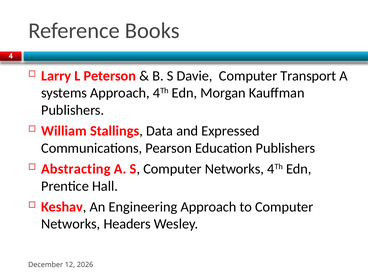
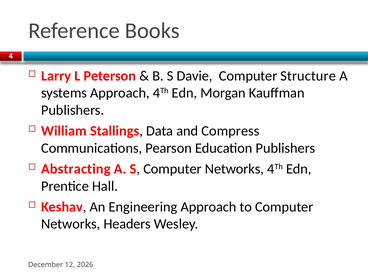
Transport: Transport -> Structure (308, 76)
Expressed: Expressed -> Compress (230, 131)
